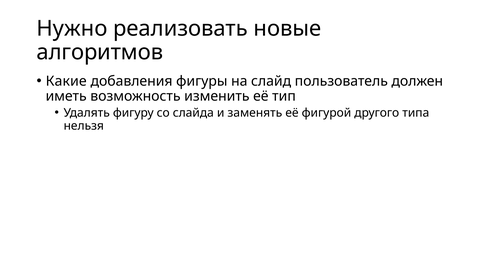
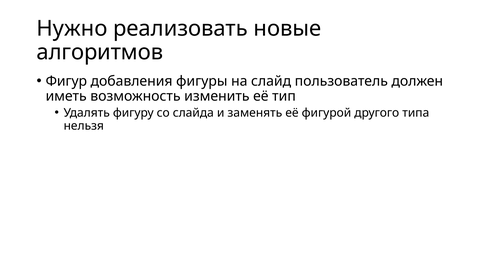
Какие: Какие -> Фигур (66, 81)
